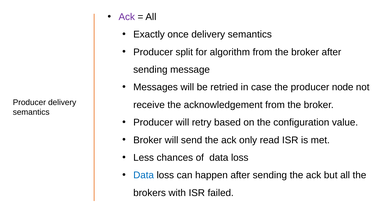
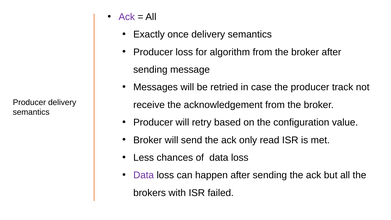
Producer split: split -> loss (184, 52)
node: node -> track (343, 87)
Data colour: blue -> purple (144, 175)
